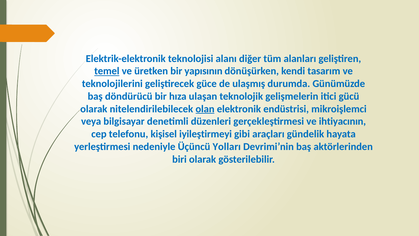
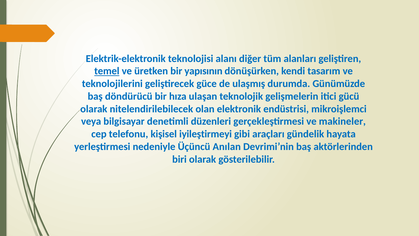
olan underline: present -> none (205, 109)
ihtiyacının: ihtiyacının -> makineler (342, 121)
Yolları: Yolları -> Anılan (227, 146)
